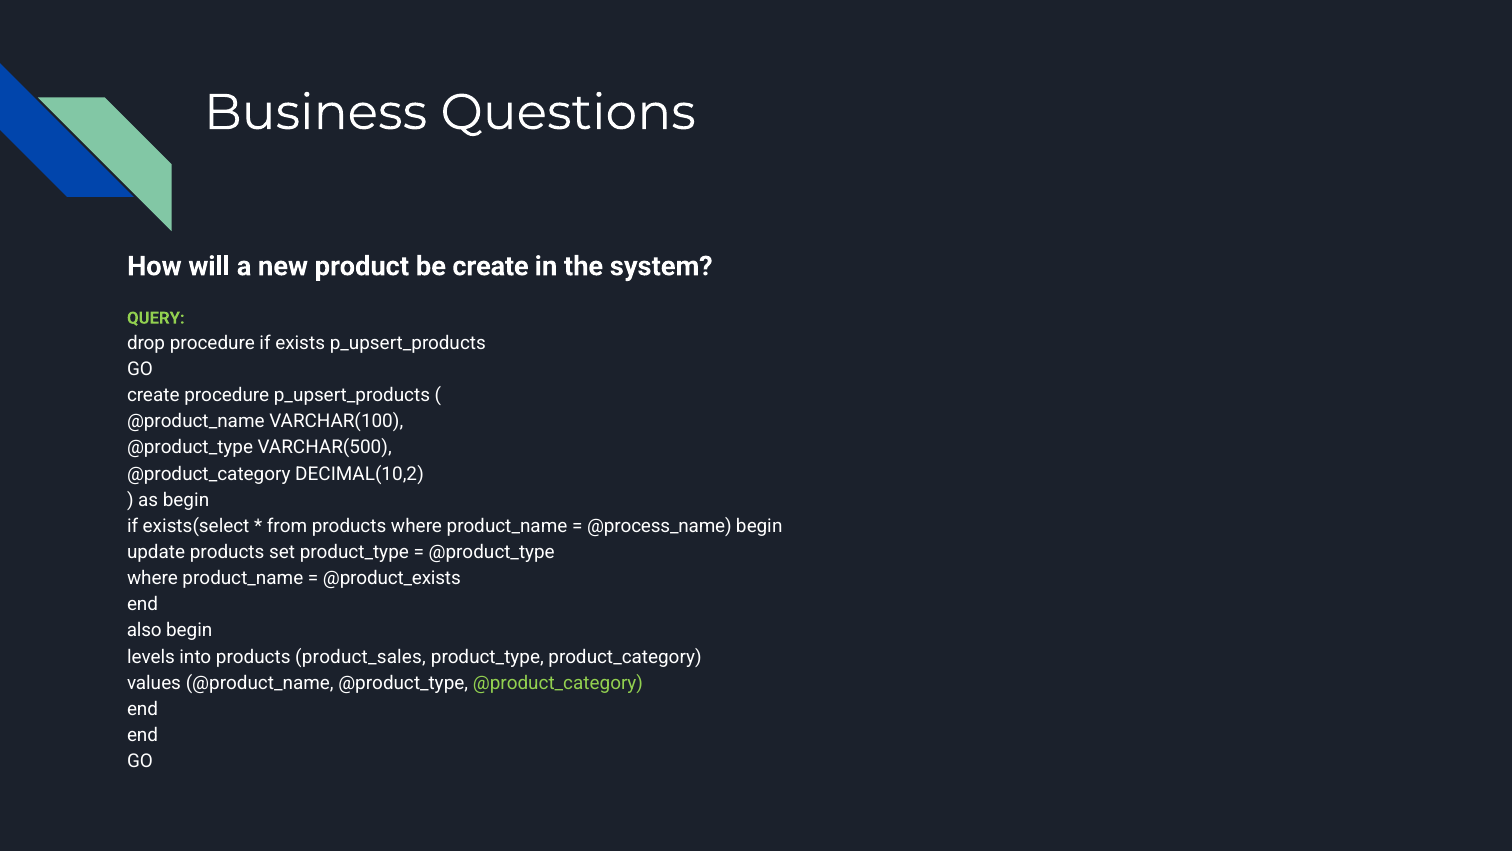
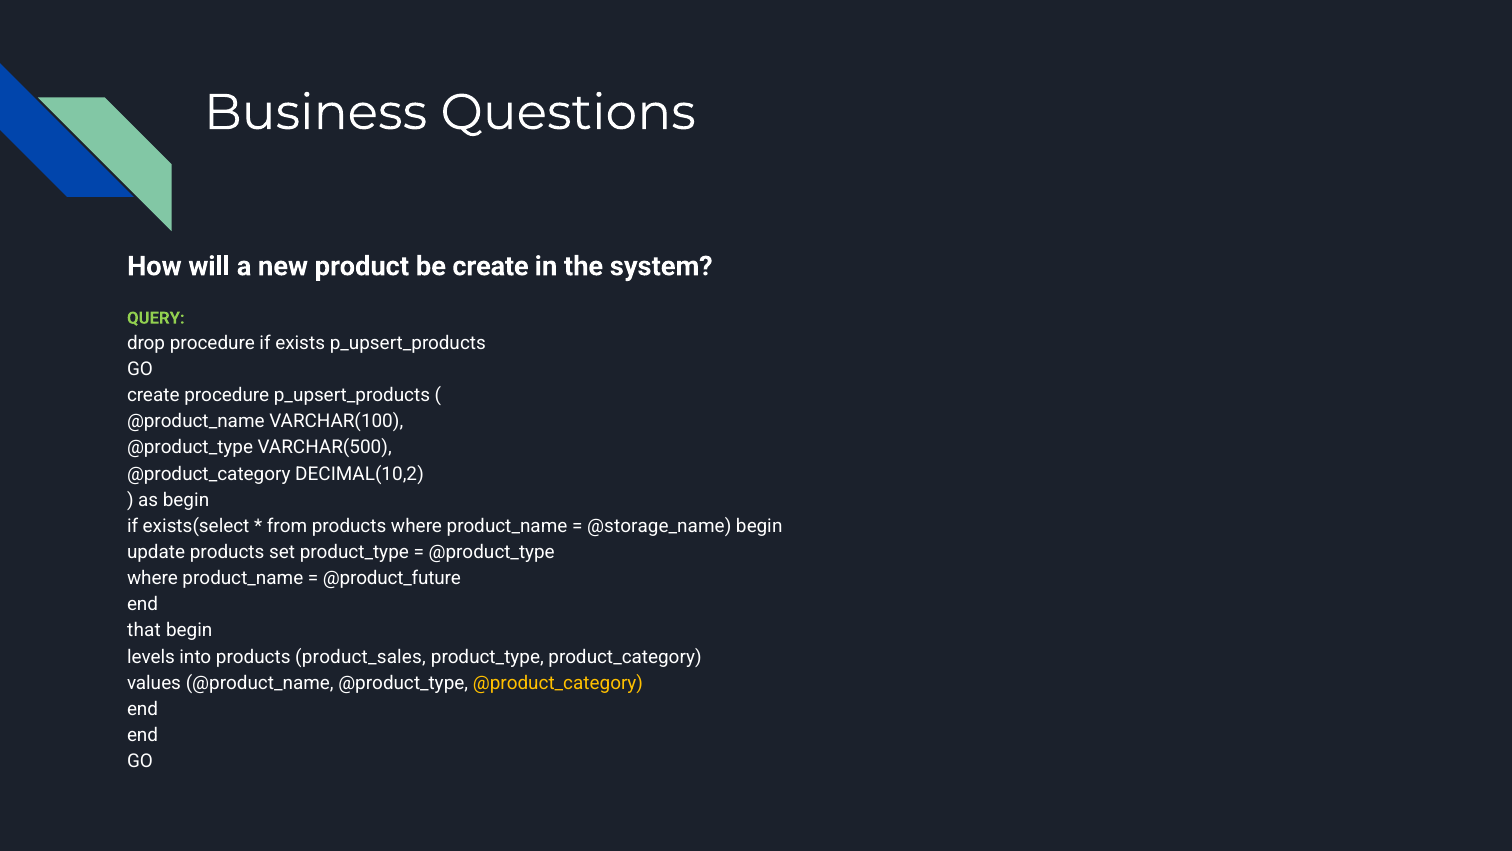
@process_name: @process_name -> @storage_name (659, 526)
@product_exists: @product_exists -> @product_future (392, 578)
also: also -> that (144, 630)
@product_category colour: light green -> yellow (558, 683)
